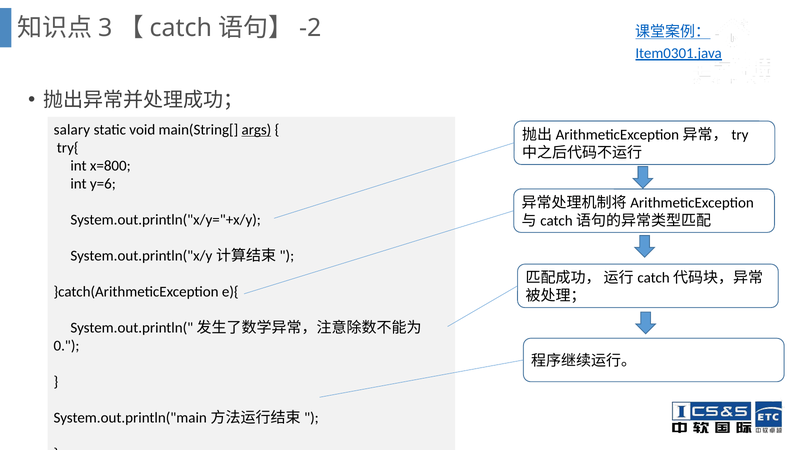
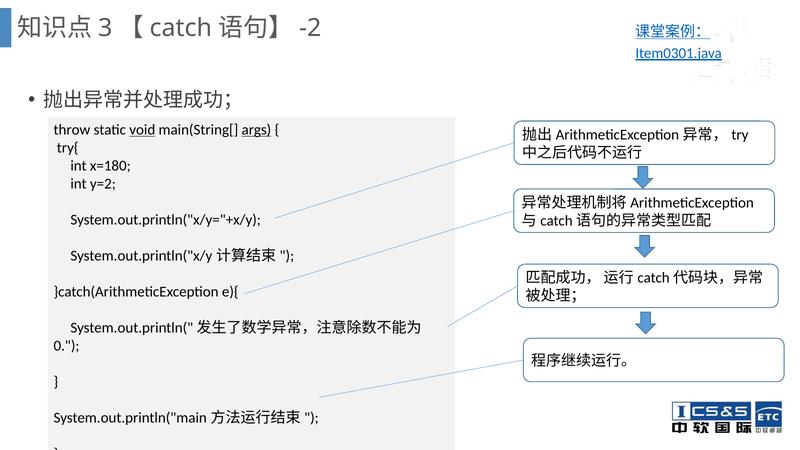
salary: salary -> throw (72, 130)
void underline: none -> present (142, 130)
x=800: x=800 -> x=180 (110, 166)
y=6: y=6 -> y=2 (103, 184)
